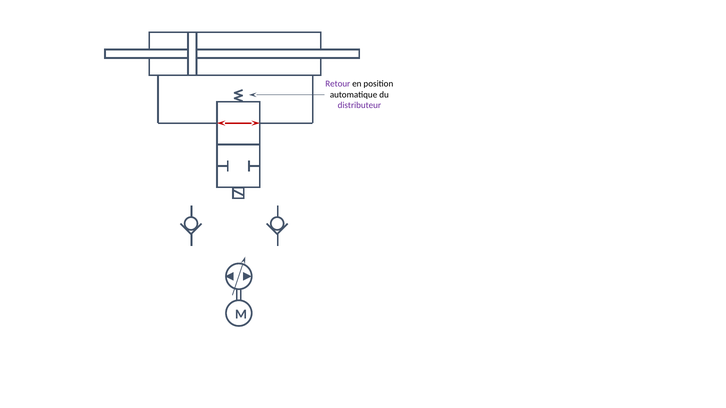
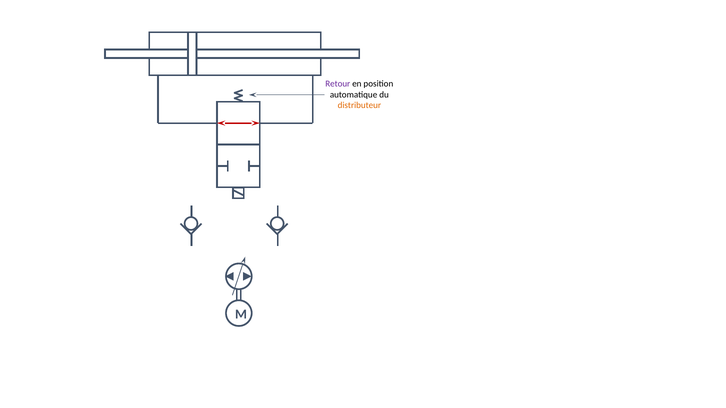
distributeur colour: purple -> orange (359, 106)
